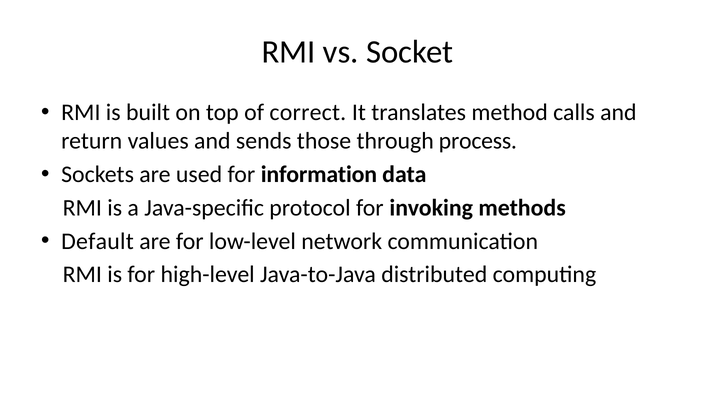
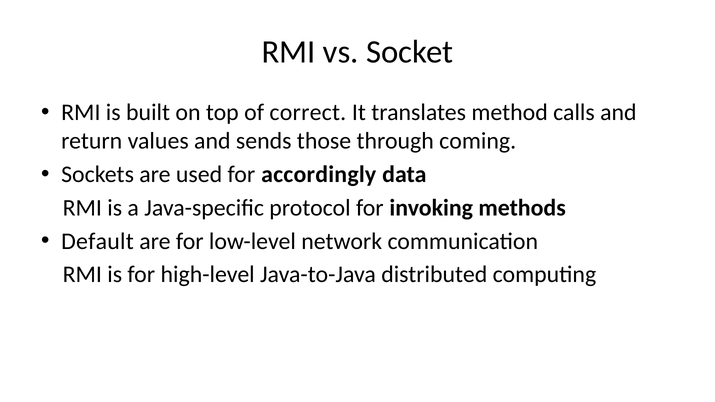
process: process -> coming (478, 141)
information: information -> accordingly (319, 175)
